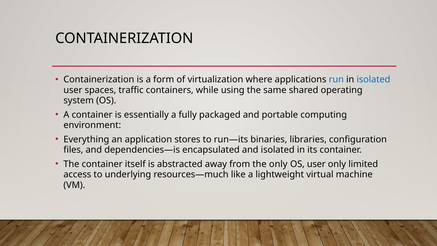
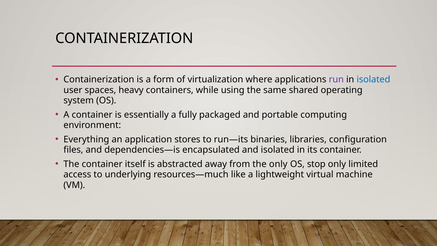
run colour: blue -> purple (336, 80)
traffic: traffic -> heavy (131, 90)
OS user: user -> stop (316, 164)
